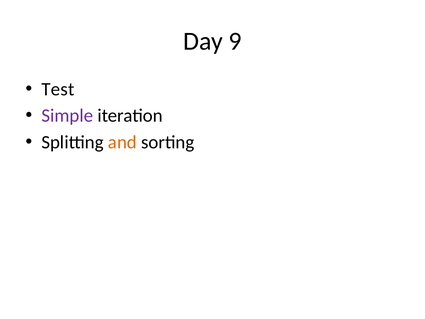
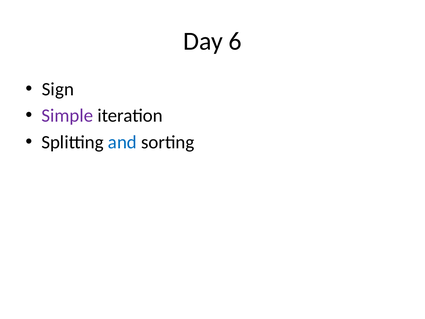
9: 9 -> 6 (235, 41)
Test: Test -> Sign (58, 89)
and colour: orange -> blue (122, 142)
